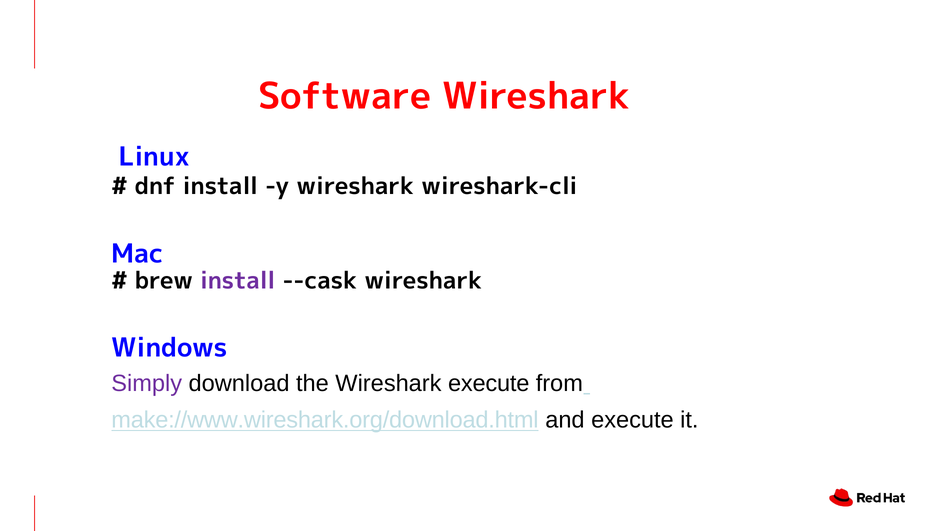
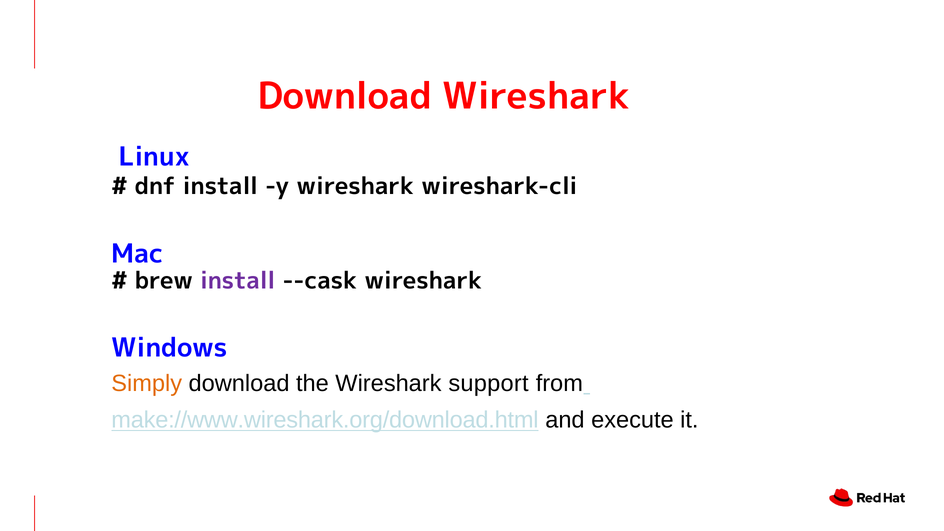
Software: Software -> Download (345, 97)
Simply colour: purple -> orange (147, 383)
Wireshark execute: execute -> support (489, 383)
